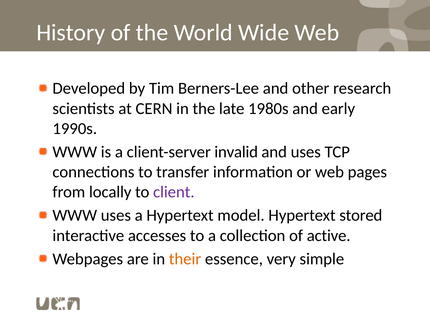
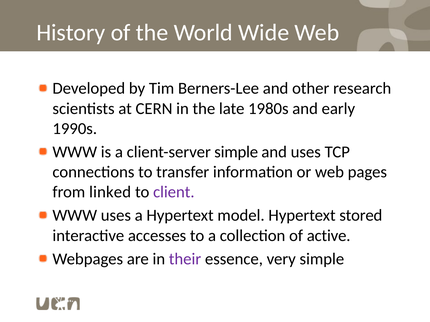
client-server invalid: invalid -> simple (236, 152)
locally: locally -> linked (110, 192)
their colour: orange -> purple (185, 259)
